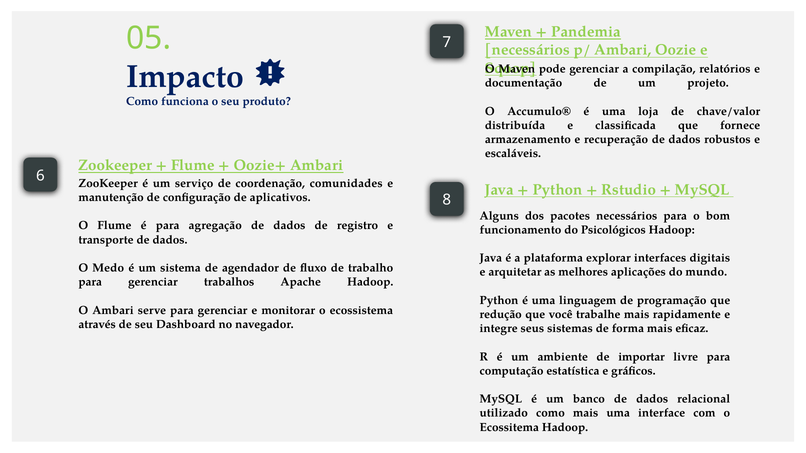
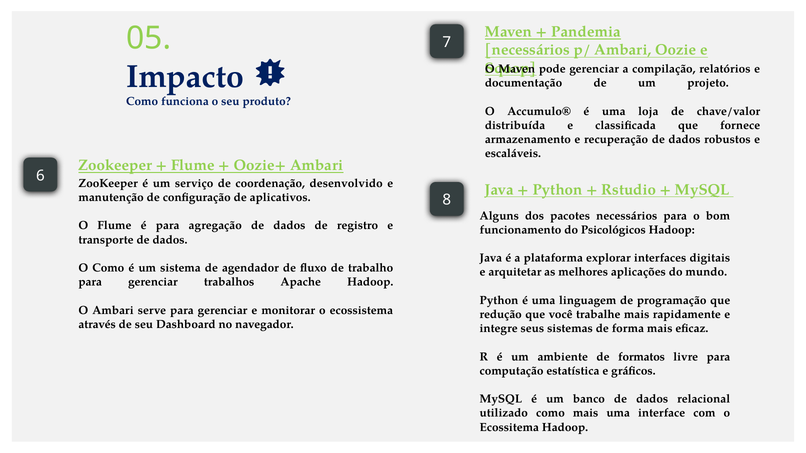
comunidades: comunidades -> desenvolvido (346, 183)
O Medo: Medo -> Como (108, 268)
importar: importar -> formatos (641, 357)
